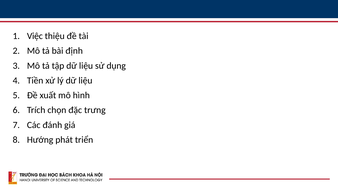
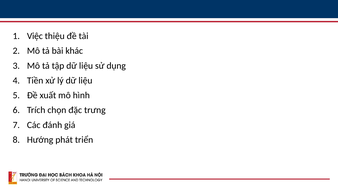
định: định -> khác (74, 51)
